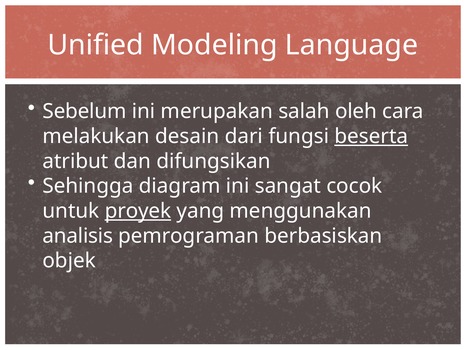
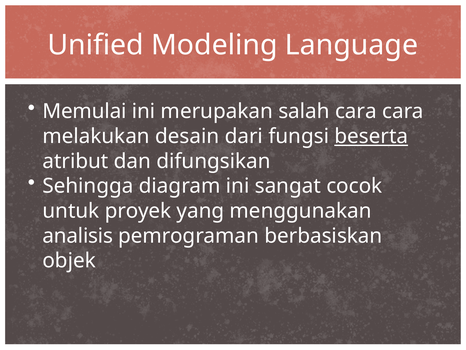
Sebelum: Sebelum -> Memulai (84, 111)
salah oleh: oleh -> cara (356, 111)
proyek underline: present -> none (138, 211)
